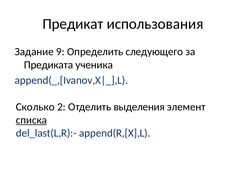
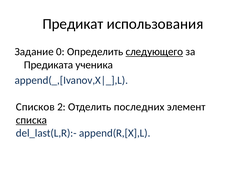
9: 9 -> 0 (60, 52)
следующего underline: none -> present (154, 52)
Сколько: Сколько -> Списков (35, 107)
выделения: выделения -> последних (139, 107)
